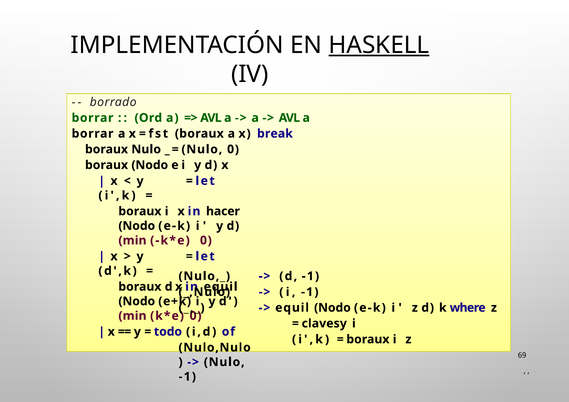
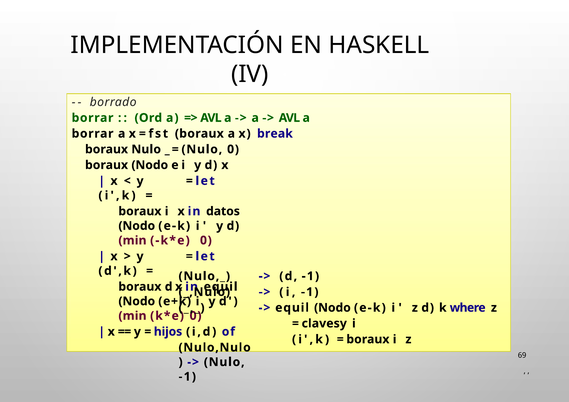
HASKELL underline: present -> none (379, 45)
hacer: hacer -> datos (223, 211)
todo: todo -> hijos (168, 332)
